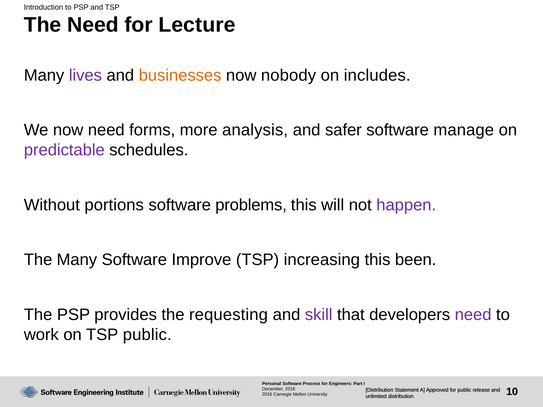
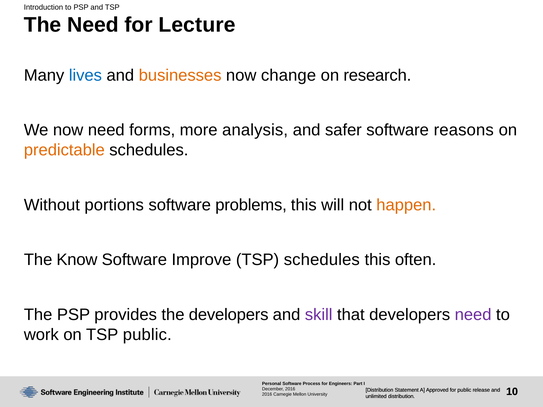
lives colour: purple -> blue (85, 75)
nobody: nobody -> change (289, 75)
includes: includes -> research (377, 75)
manage: manage -> reasons (464, 130)
predictable colour: purple -> orange (64, 150)
happen colour: purple -> orange (406, 205)
The Many: Many -> Know (77, 260)
TSP increasing: increasing -> schedules (322, 260)
been: been -> often (416, 260)
the requesting: requesting -> developers (229, 315)
